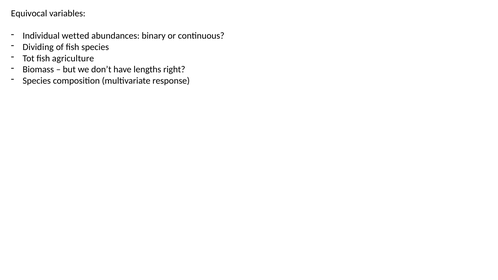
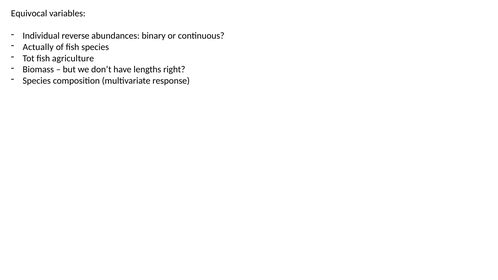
wetted: wetted -> reverse (76, 36)
Dividing: Dividing -> Actually (38, 47)
